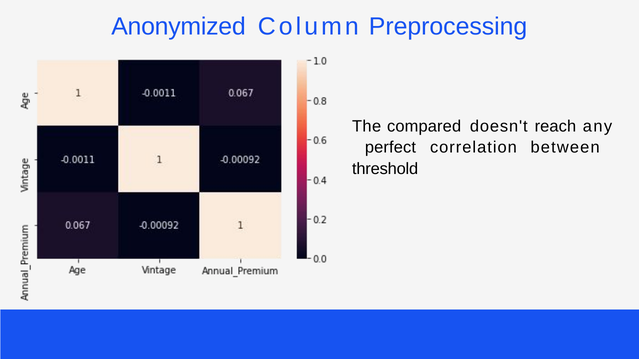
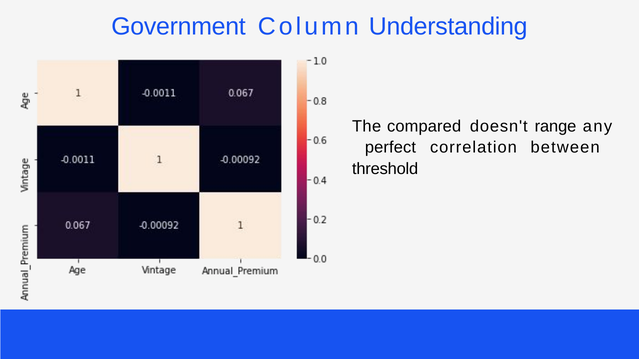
Anonymized: Anonymized -> Government (179, 27)
Preprocessing: Preprocessing -> Understanding (448, 27)
reach: reach -> range (555, 126)
